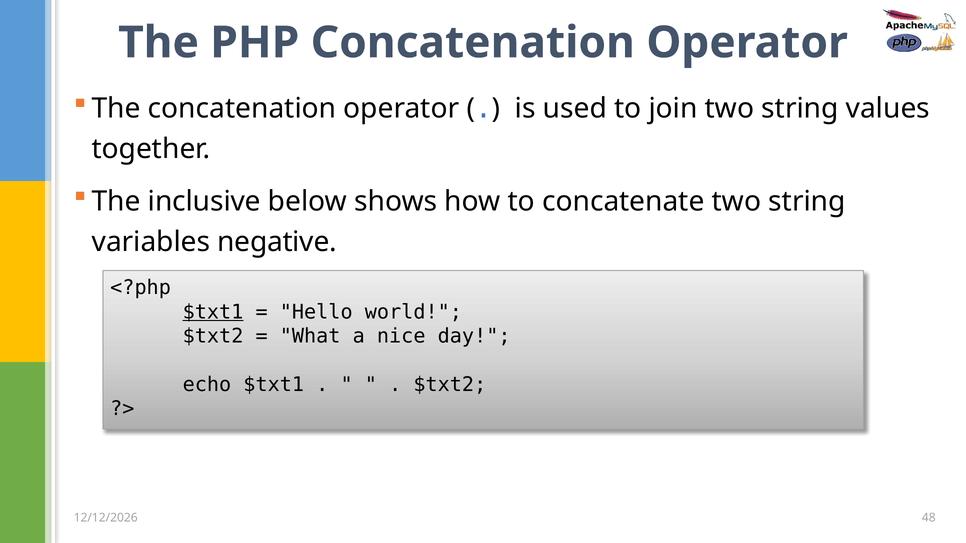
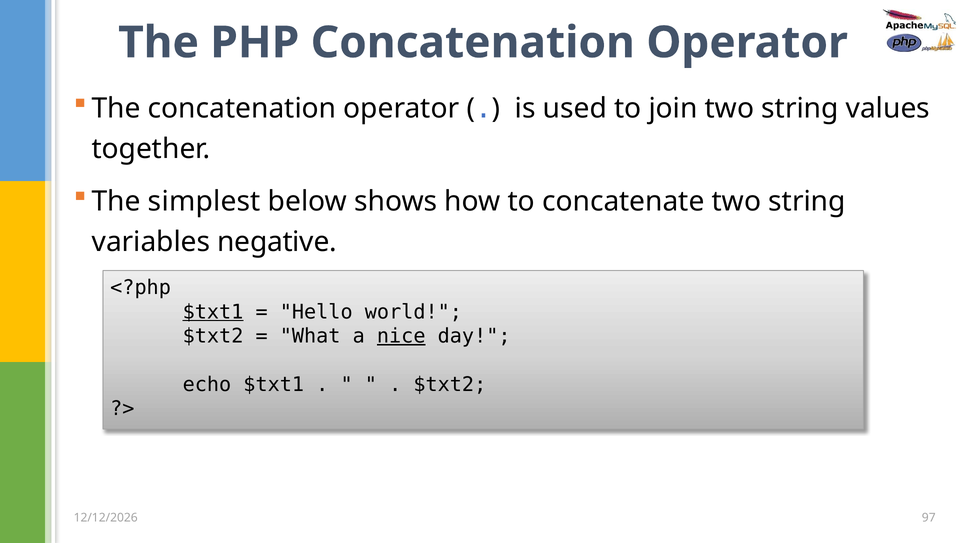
inclusive: inclusive -> simplest (204, 202)
nice underline: none -> present (401, 336)
48: 48 -> 97 (929, 518)
